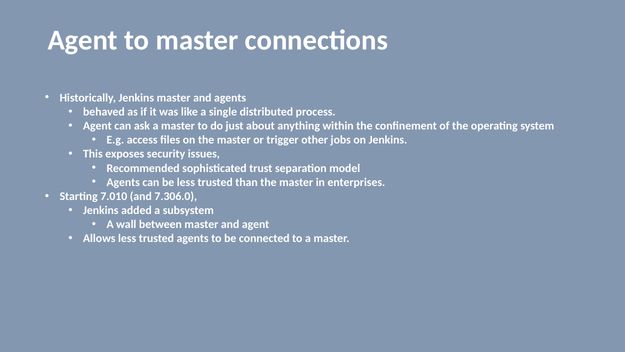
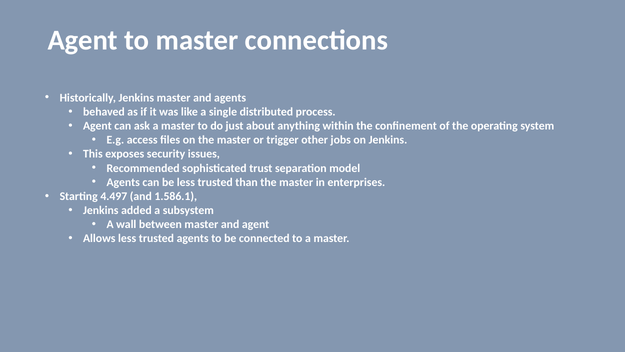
7.010: 7.010 -> 4.497 (114, 196)
7.306.0: 7.306.0 -> 1.586.1 (176, 196)
